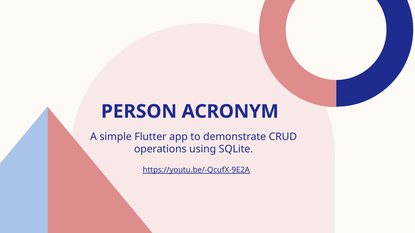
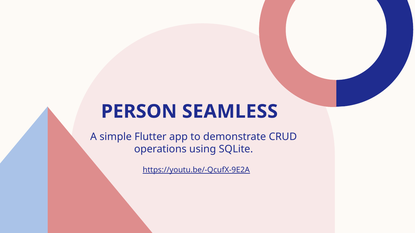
ACRONYM: ACRONYM -> SEAMLESS (230, 112)
